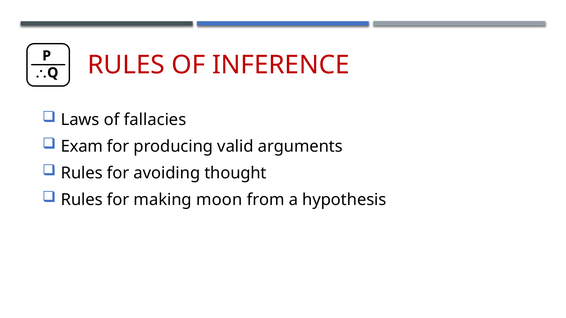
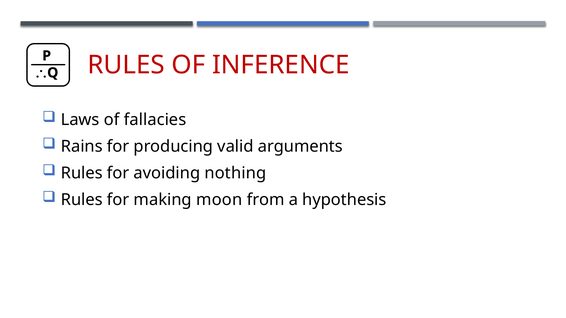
Exam: Exam -> Rains (82, 147)
thought: thought -> nothing (235, 173)
